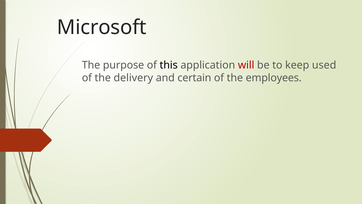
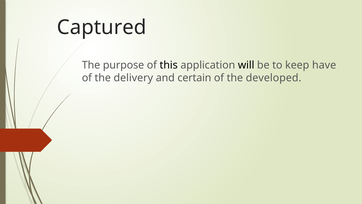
Microsoft: Microsoft -> Captured (102, 27)
will colour: red -> black (246, 65)
used: used -> have (324, 65)
employees: employees -> developed (274, 78)
